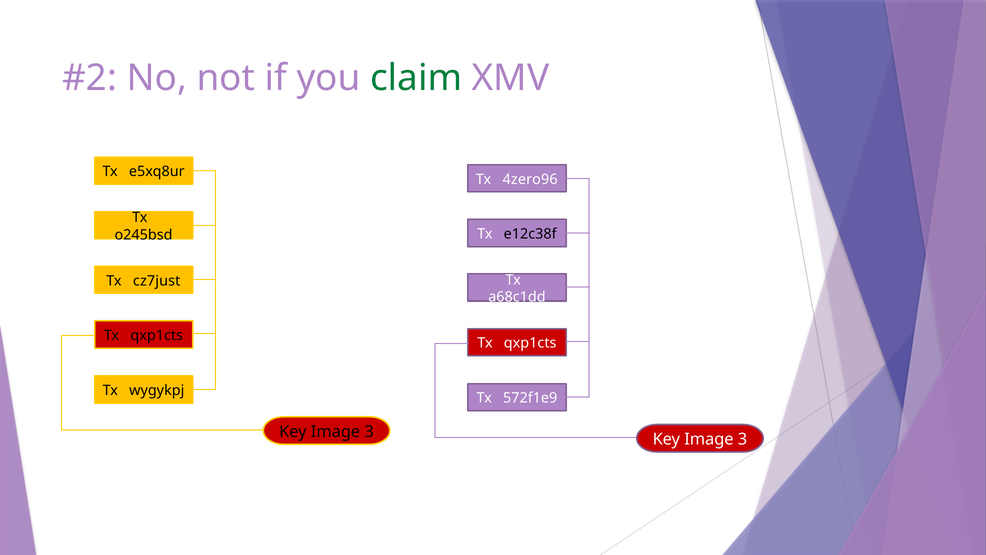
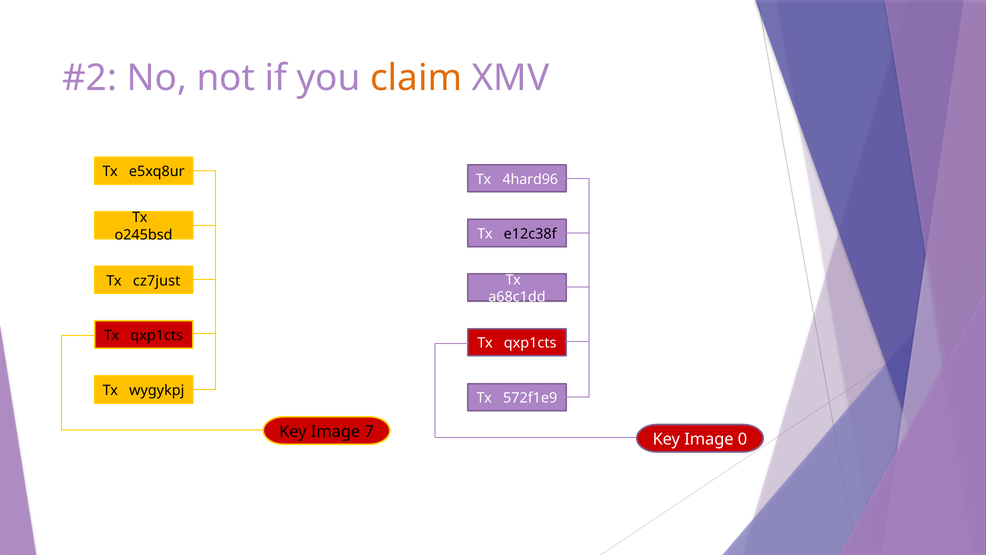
claim colour: green -> orange (416, 78)
4zero96: 4zero96 -> 4hard96 (530, 179)
3: 3 -> 7 (369, 431)
3: 3 -> 0 (742, 439)
